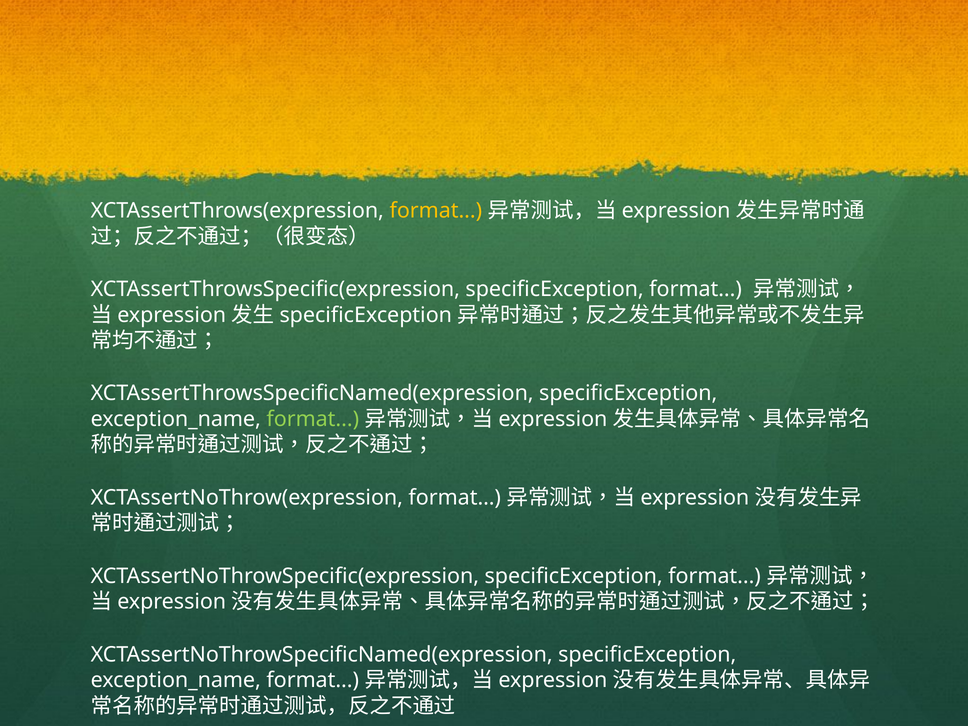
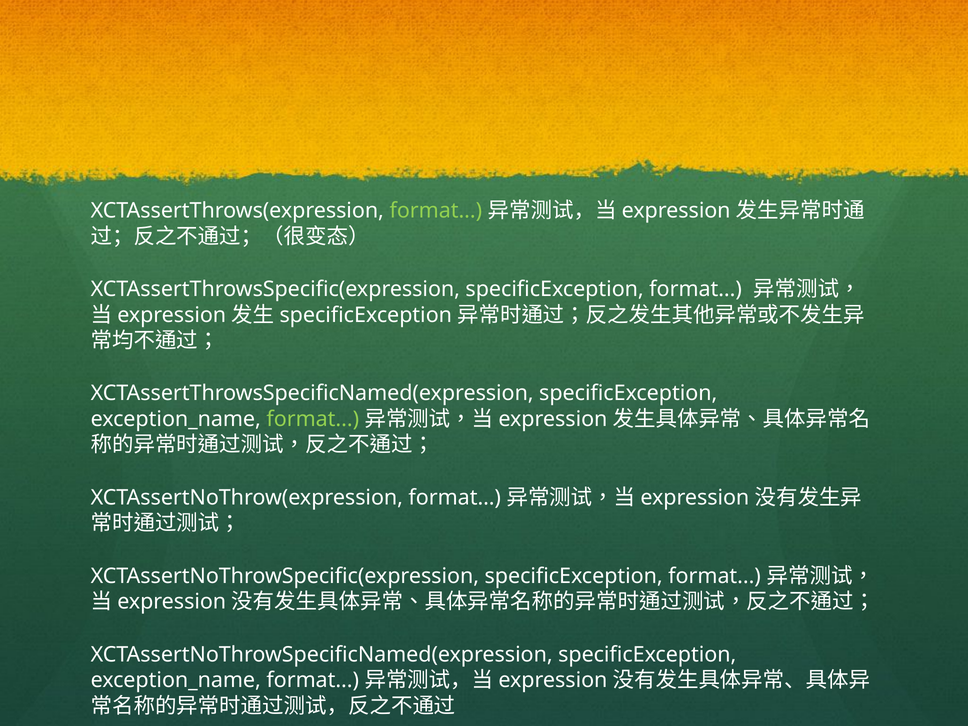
format colour: yellow -> light green (436, 211)
